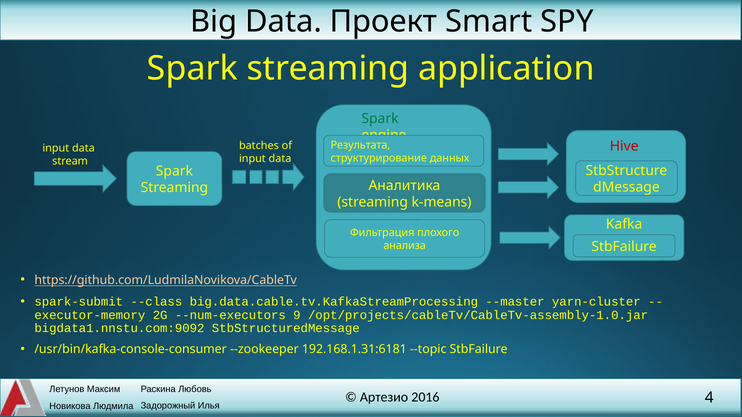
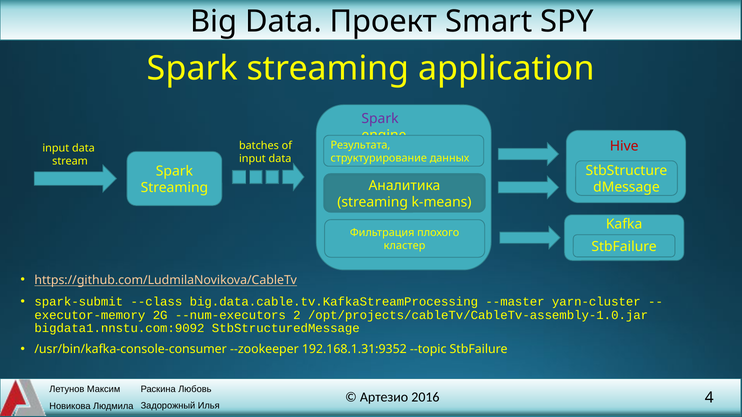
Spark colour: green -> purple (380, 119)
анализа: анализа -> кластер (405, 246)
9: 9 -> 2 (297, 315)
192.168.1.31:6181: 192.168.1.31:6181 -> 192.168.1.31:9352 (354, 350)
